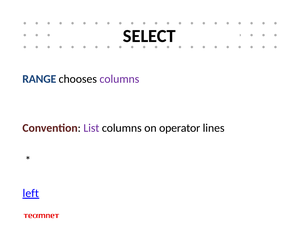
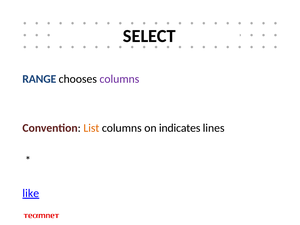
List colour: purple -> orange (91, 128)
operator: operator -> indicates (180, 128)
left: left -> like (31, 193)
